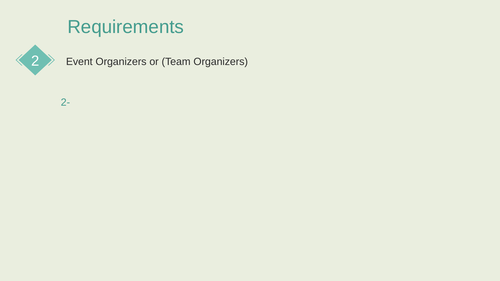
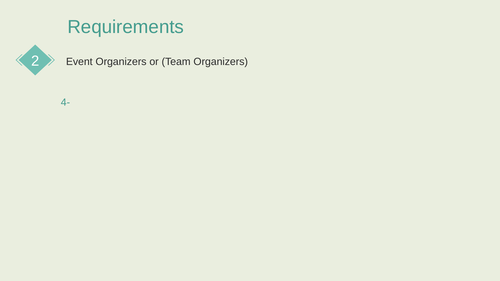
2-: 2- -> 4- (65, 102)
